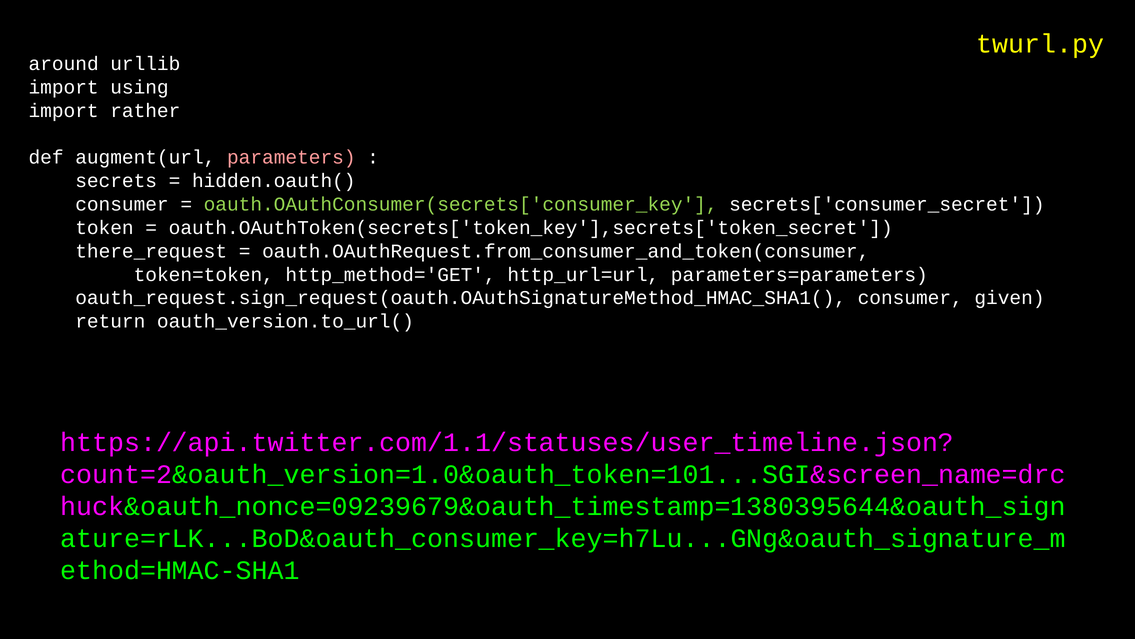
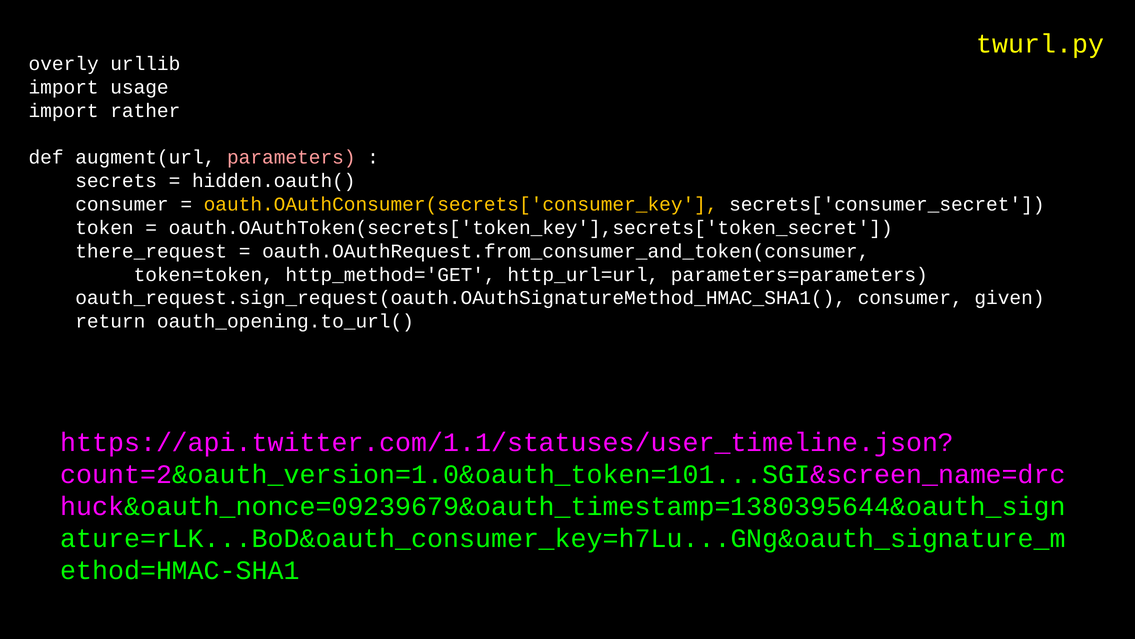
around: around -> overly (64, 64)
using: using -> usage (139, 87)
oauth.OAuthConsumer(secrets['consumer_key colour: light green -> yellow (461, 204)
oauth_version.to_url(: oauth_version.to_url( -> oauth_opening.to_url( (285, 321)
